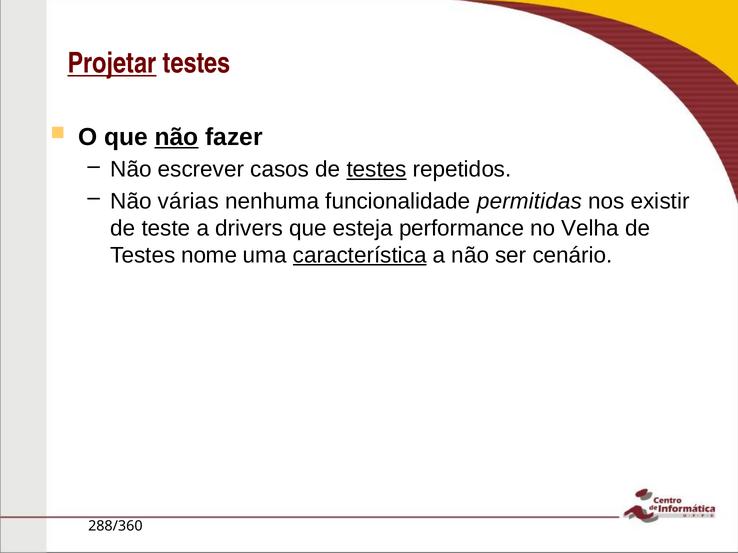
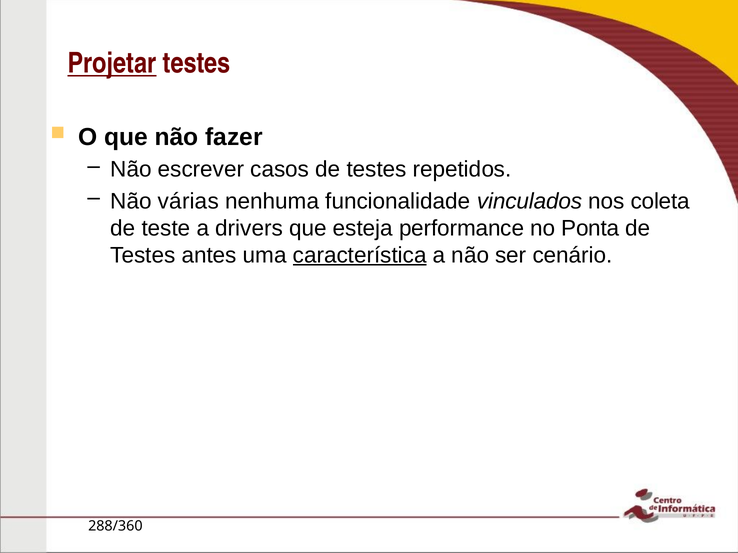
não underline: present -> none (176, 137)
testes underline: present -> none (377, 170)
permitidas: permitidas -> vinculados (530, 201)
existir: existir -> coleta (660, 201)
Velha: Velha -> Ponta (590, 228)
nome: nome -> antes (209, 255)
